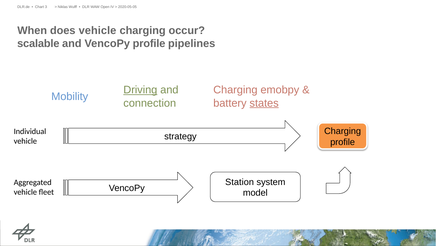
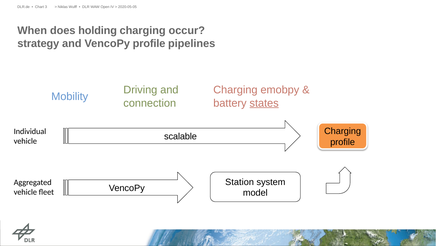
does vehicle: vehicle -> holding (98, 30)
scalable: scalable -> strategy (38, 44)
Driving underline: present -> none (140, 90)
strategy: strategy -> scalable (180, 136)
